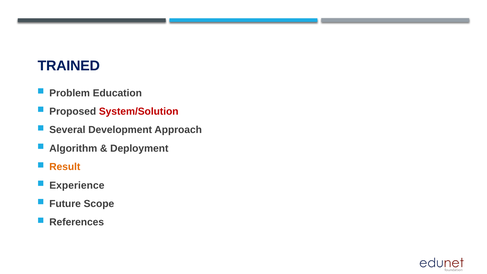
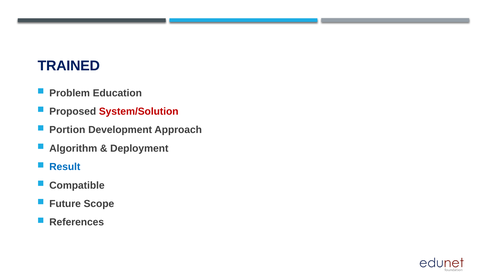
Several: Several -> Portion (67, 130)
Result colour: orange -> blue (65, 167)
Experience: Experience -> Compatible (77, 185)
